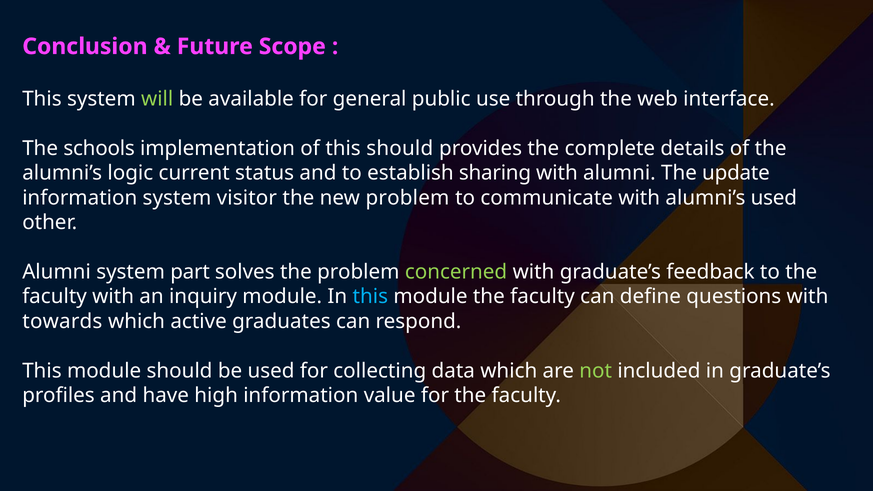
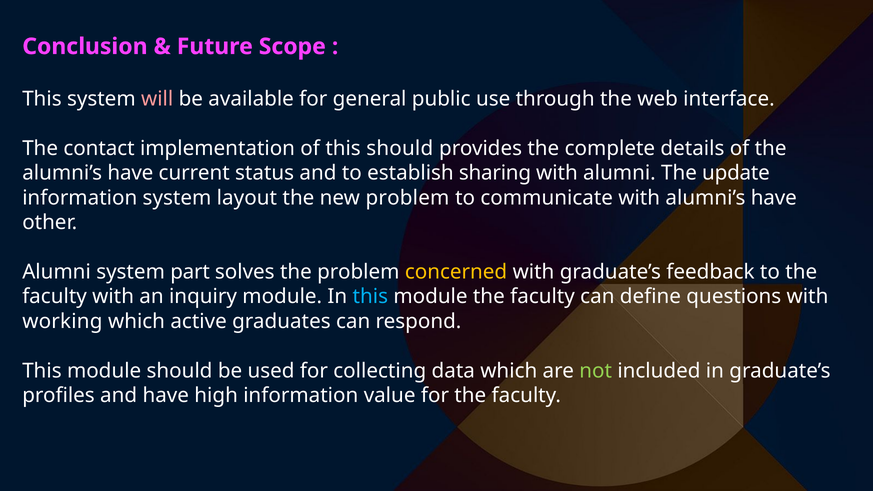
will colour: light green -> pink (157, 99)
schools: schools -> contact (99, 148)
logic: logic -> have (130, 173)
visitor: visitor -> layout (247, 198)
with alumni’s used: used -> have (774, 198)
concerned colour: light green -> yellow (456, 272)
towards: towards -> working (62, 321)
